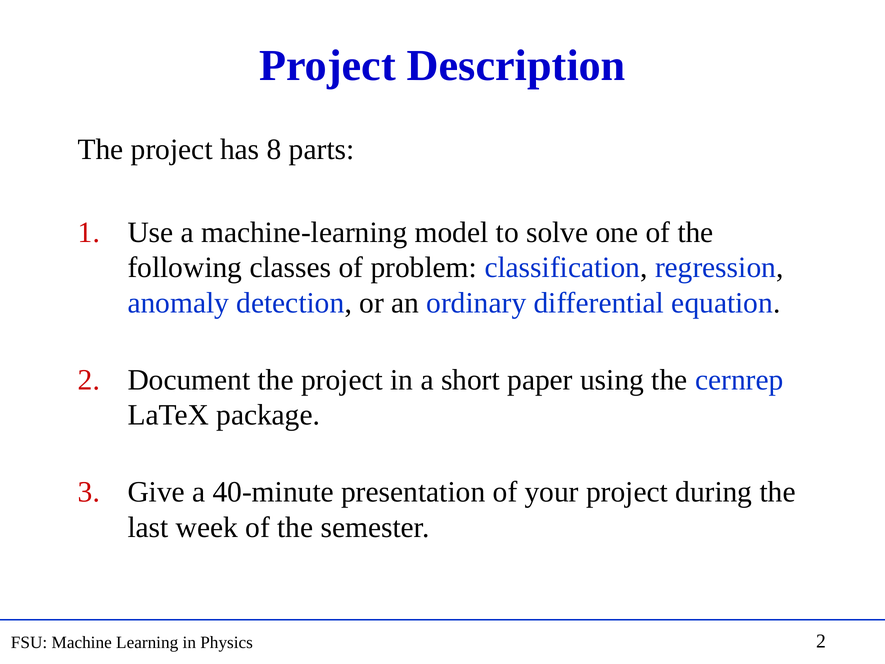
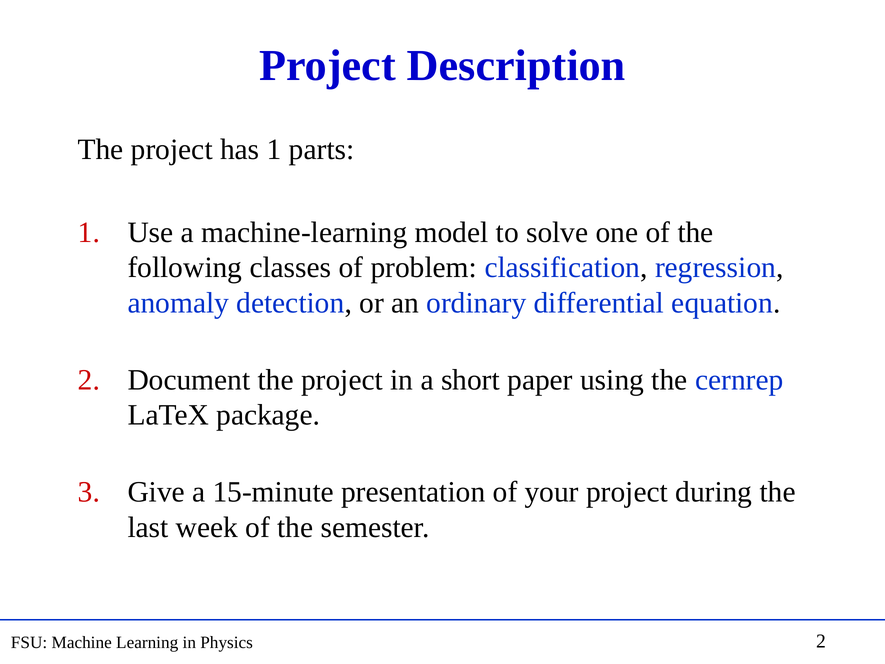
has 8: 8 -> 1 (274, 150)
40-minute: 40-minute -> 15-minute (273, 492)
